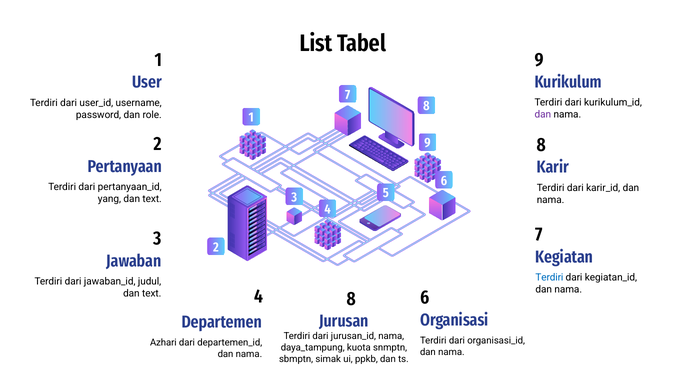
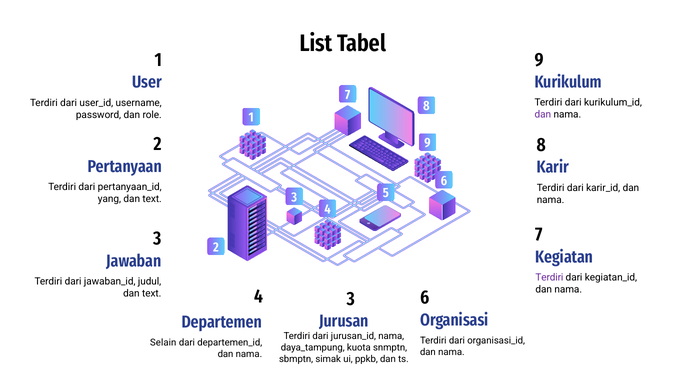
Terdiri colour: blue -> purple (549, 277)
4 8: 8 -> 3 (351, 299)
Azhari: Azhari -> Selain (163, 342)
